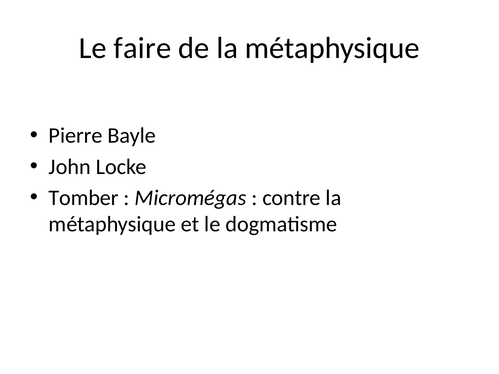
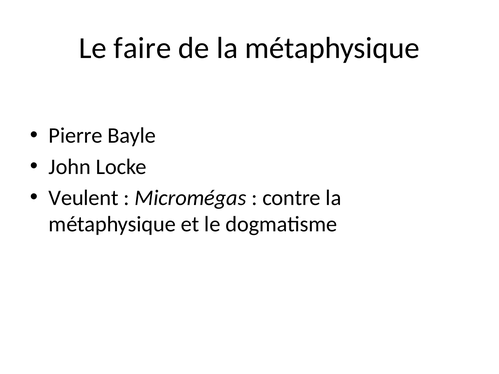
Tomber: Tomber -> Veulent (84, 198)
